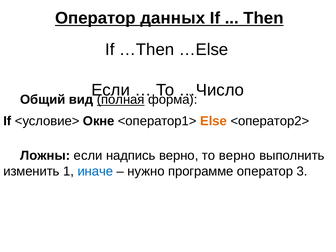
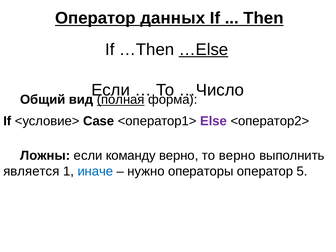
…Else underline: none -> present (204, 50)
Окне: Окне -> Case (99, 121)
Else colour: orange -> purple (213, 121)
надпись: надпись -> команду (131, 156)
изменить: изменить -> является (31, 171)
программе: программе -> операторы (201, 171)
3: 3 -> 5 (302, 171)
